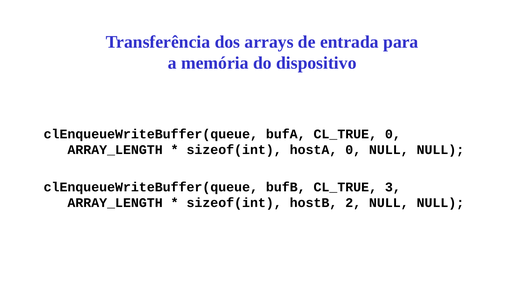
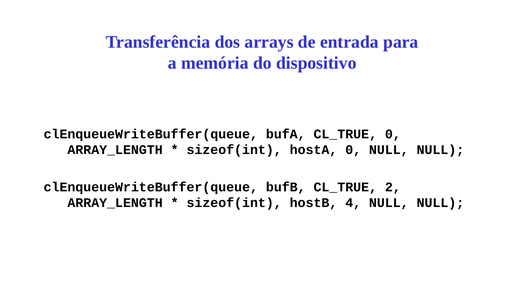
3: 3 -> 2 (393, 187)
2: 2 -> 4 (353, 203)
